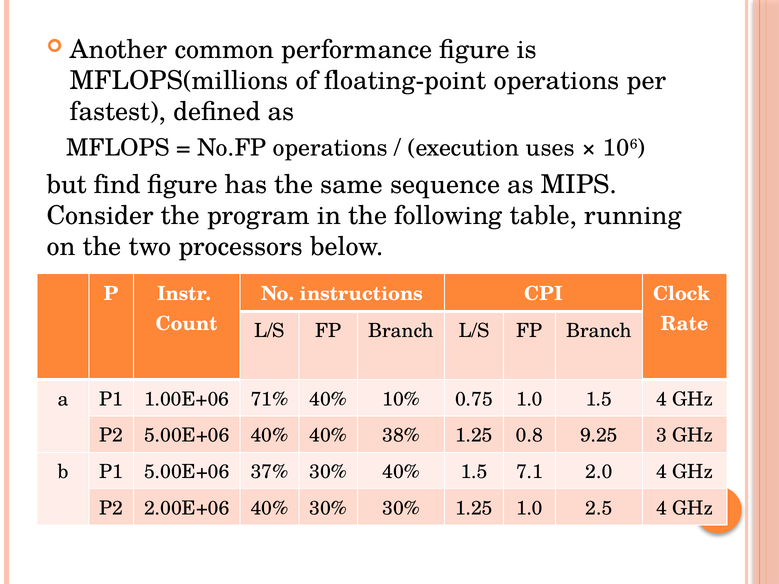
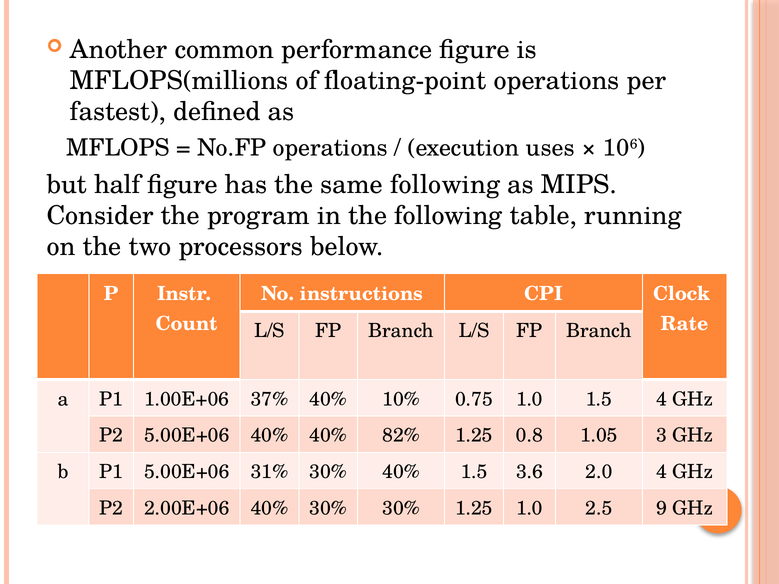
find: find -> half (117, 185)
same sequence: sequence -> following (445, 185)
71%: 71% -> 37% (269, 399)
38%: 38% -> 82% (401, 436)
9.25: 9.25 -> 1.05 (599, 436)
37%: 37% -> 31% (269, 472)
7.1: 7.1 -> 3.6 (530, 472)
2.5 4: 4 -> 9 (662, 508)
